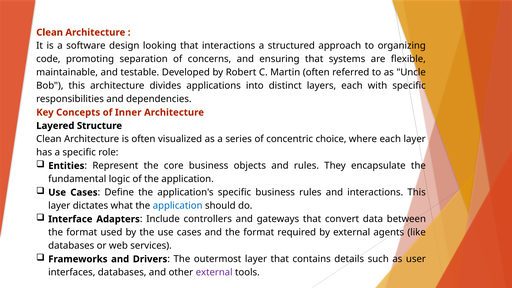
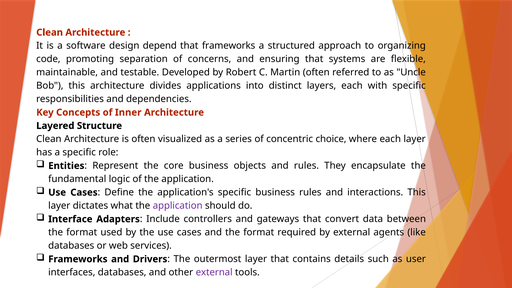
looking: looking -> depend (160, 46)
that interactions: interactions -> frameworks (229, 46)
application colour: blue -> purple (178, 206)
